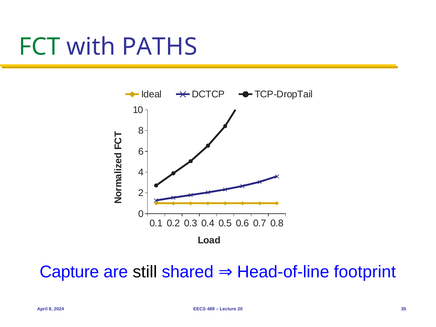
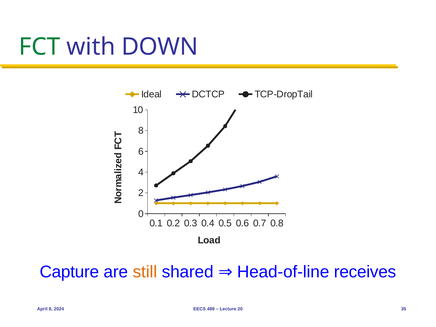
PATHS: PATHS -> DOWN (160, 47)
still colour: black -> orange (145, 272)
footprint: footprint -> receives (365, 272)
